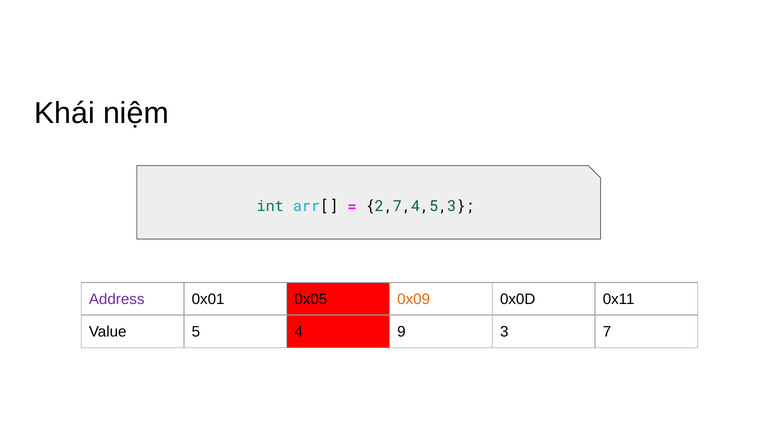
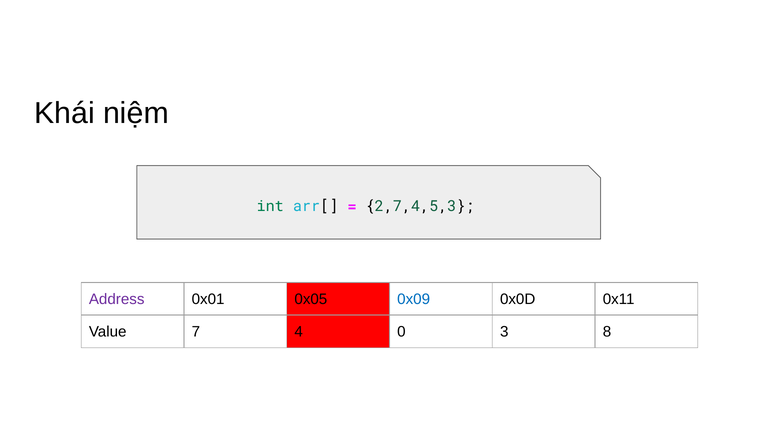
0x09 colour: orange -> blue (414, 299)
5: 5 -> 7 (196, 332)
9: 9 -> 0 (401, 332)
7: 7 -> 8 (607, 332)
